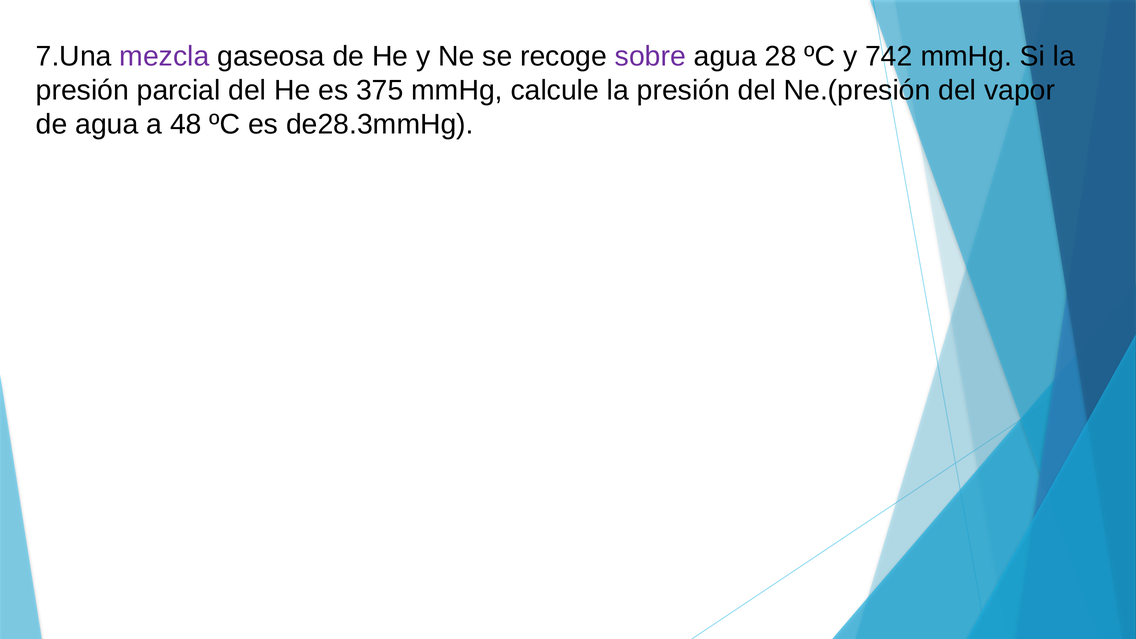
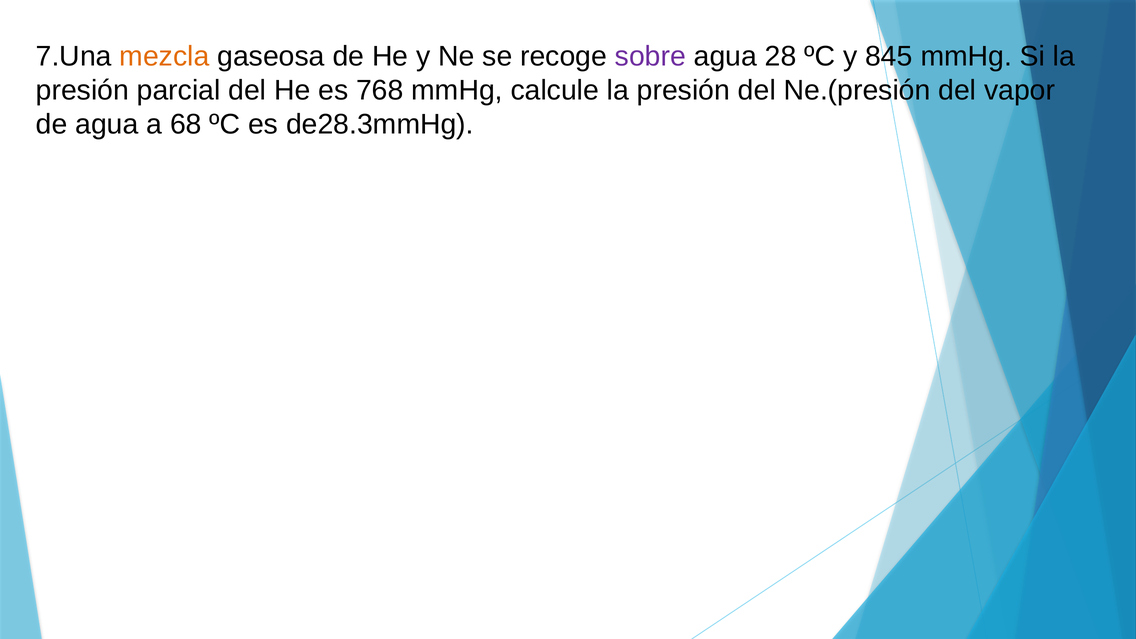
mezcla colour: purple -> orange (164, 56)
742: 742 -> 845 (889, 56)
375: 375 -> 768 (380, 90)
48: 48 -> 68 (186, 125)
